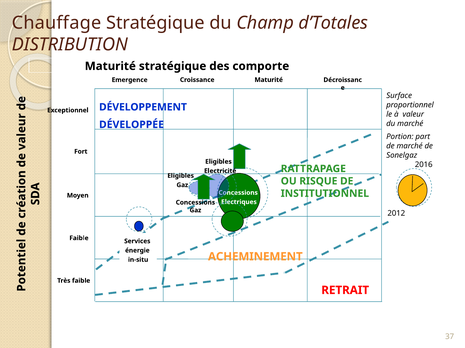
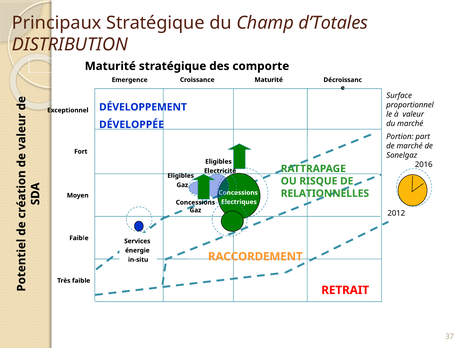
Chauffage: Chauffage -> Principaux (57, 23)
INSTITUTIONNEL: INSTITUTIONNEL -> RELATIONNELLES (325, 194)
ACHEMINEMENT: ACHEMINEMENT -> RACCORDEMENT (255, 257)
